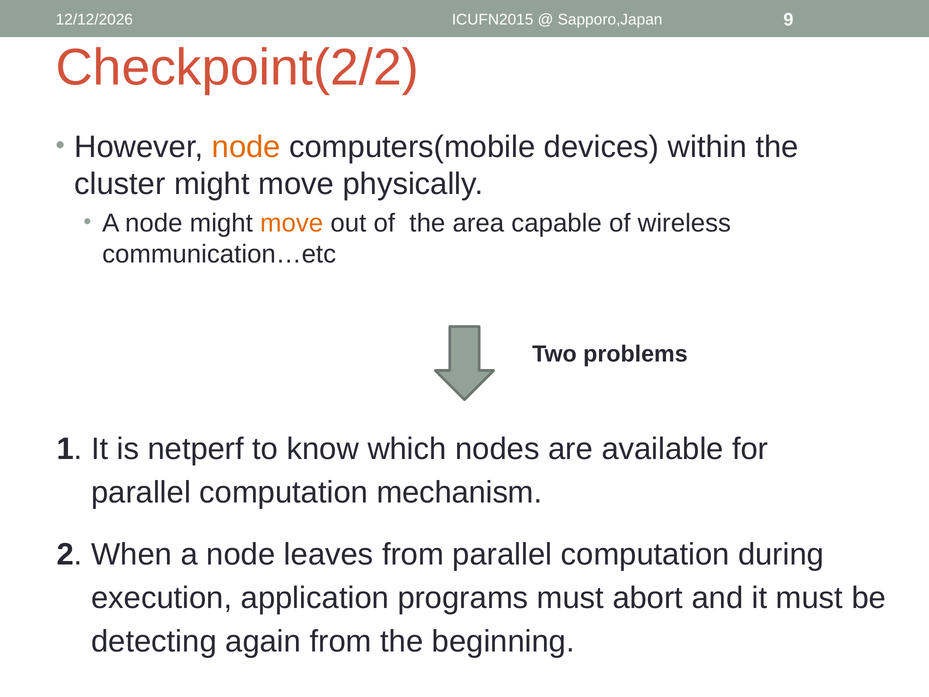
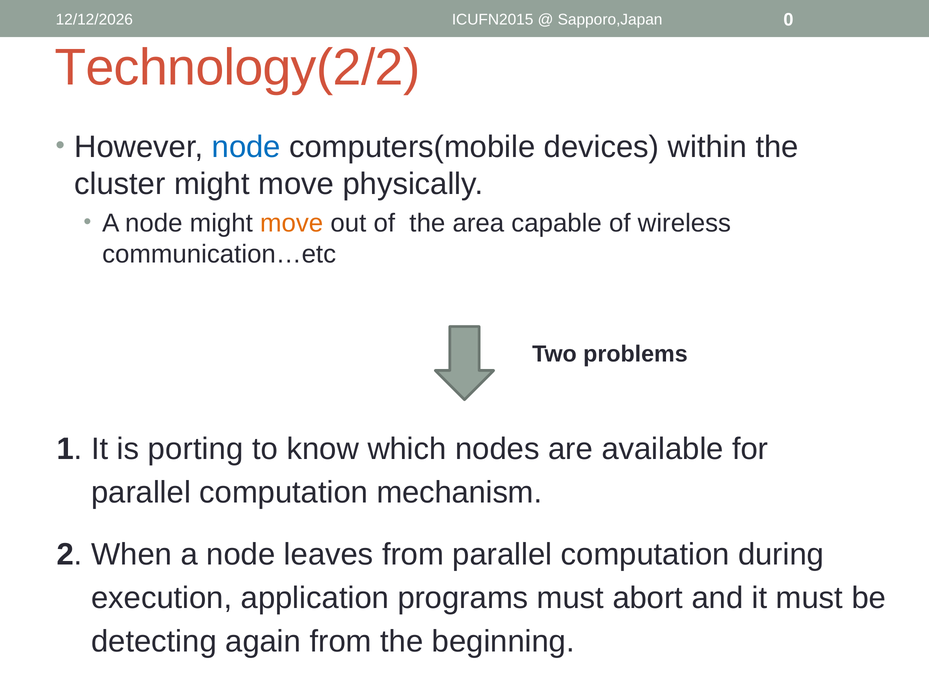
9: 9 -> 0 (788, 20)
Checkpoint(2/2: Checkpoint(2/2 -> Technology(2/2 (238, 68)
node colour: orange -> blue (246, 147)
netperf: netperf -> porting (196, 449)
